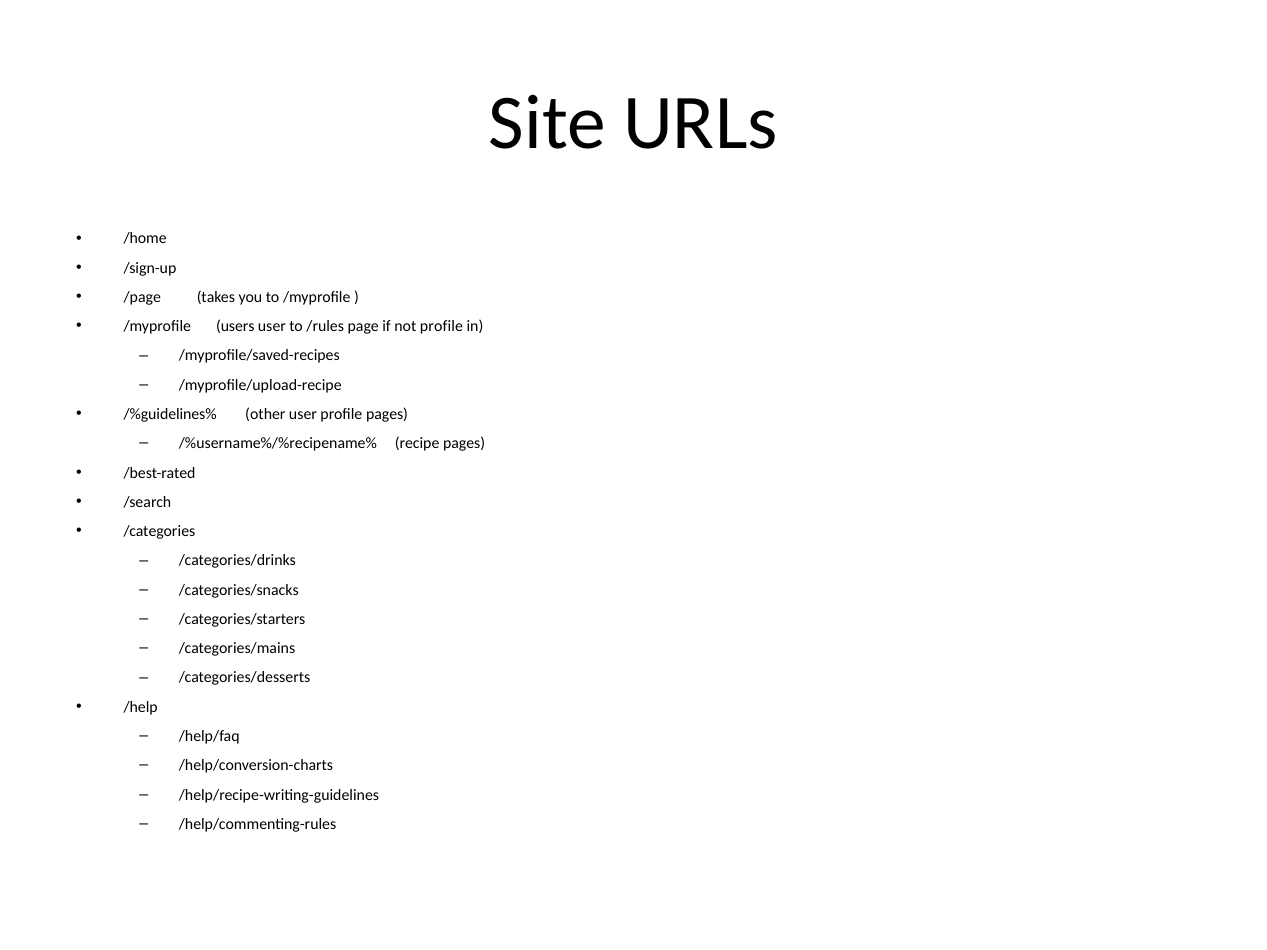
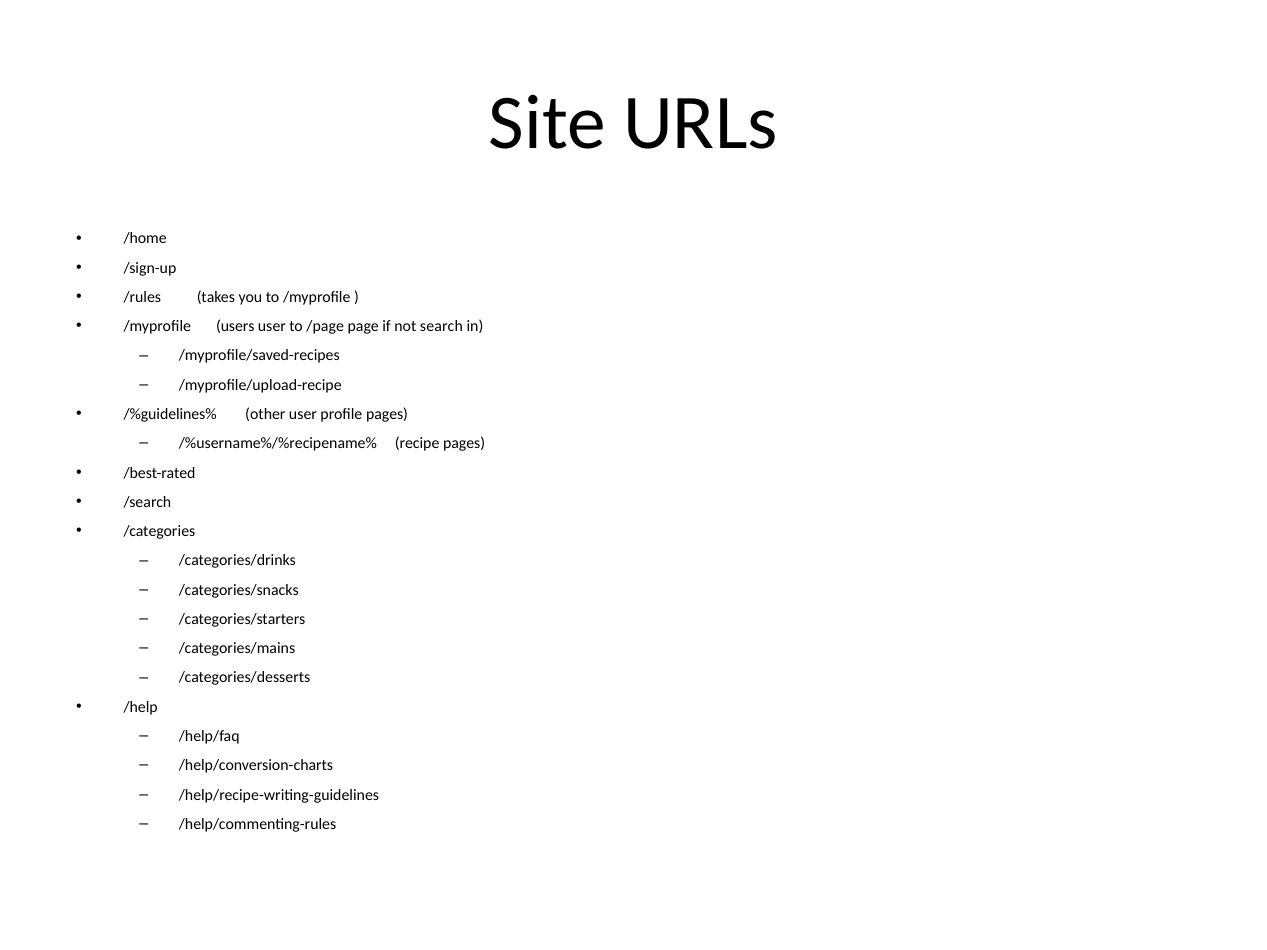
/page: /page -> /rules (142, 297)
/rules: /rules -> /page (325, 327)
not profile: profile -> search (441, 327)
